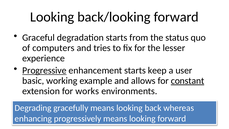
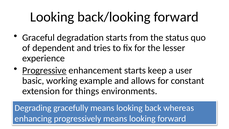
computers: computers -> dependent (54, 48)
constant underline: present -> none (188, 81)
works: works -> things (87, 91)
